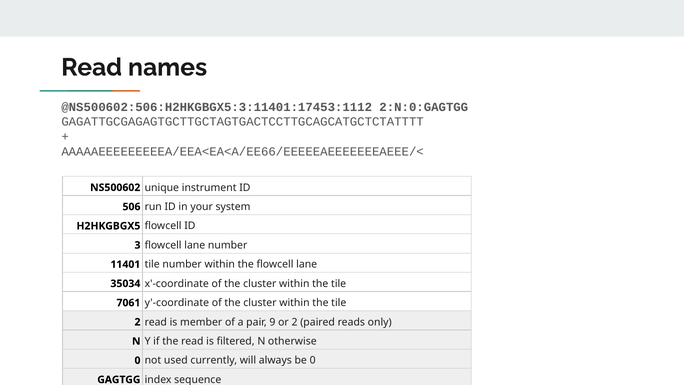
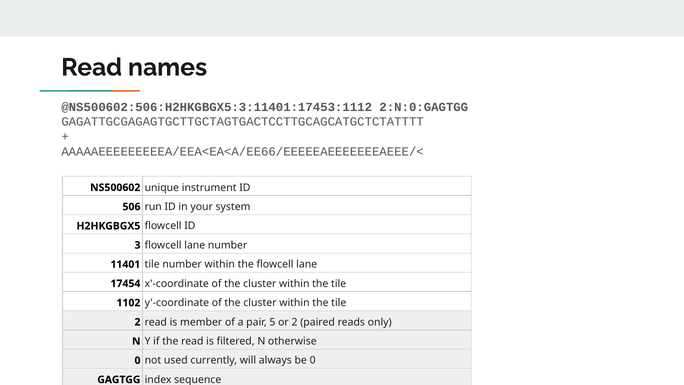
35034: 35034 -> 17454 (125, 283)
7061: 7061 -> 1102 (128, 303)
9: 9 -> 5 (272, 322)
